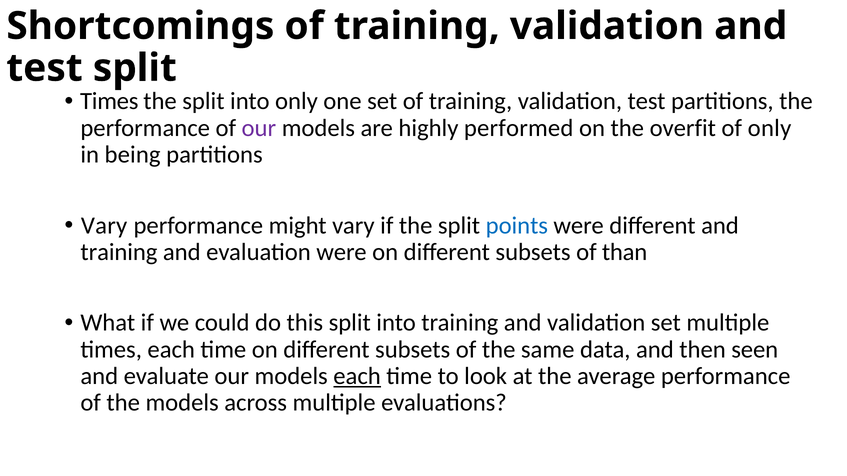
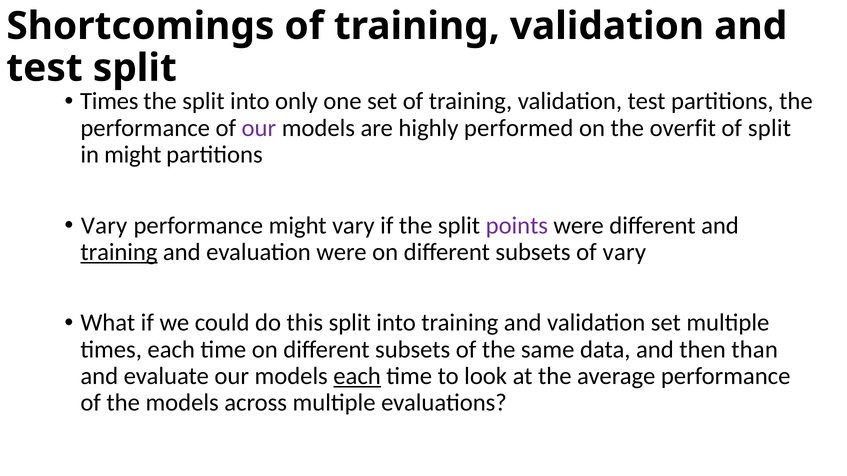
of only: only -> split (770, 128)
in being: being -> might (133, 155)
points colour: blue -> purple (517, 226)
training underline: none -> present (119, 252)
of than: than -> vary (624, 252)
seen: seen -> than (755, 350)
